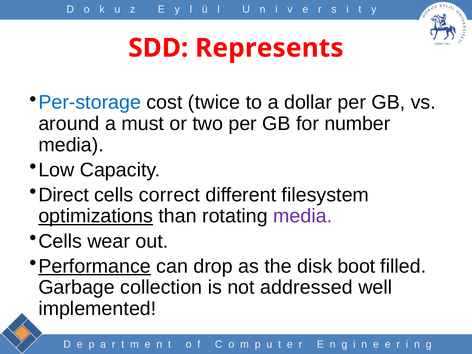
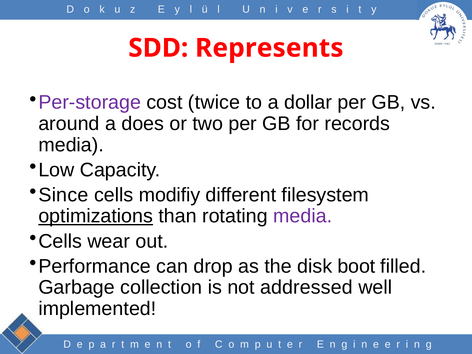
Per-storage colour: blue -> purple (90, 102)
must: must -> does (143, 124)
number: number -> records (357, 124)
Direct: Direct -> Since (63, 195)
correct: correct -> modifiy (170, 195)
Performance underline: present -> none (95, 266)
